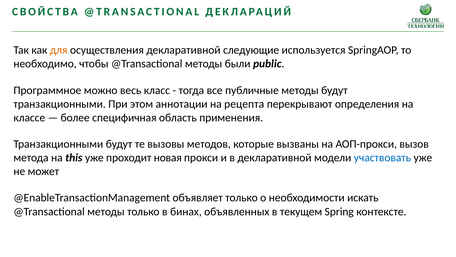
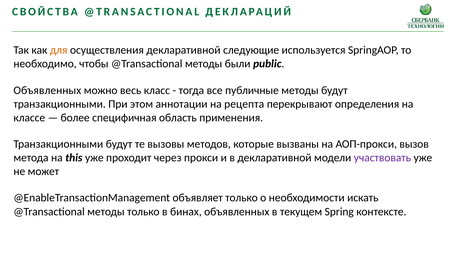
Программное: Программное -> Объявленных (47, 90)
новая: новая -> через (168, 157)
участвовать colour: blue -> purple (382, 157)
